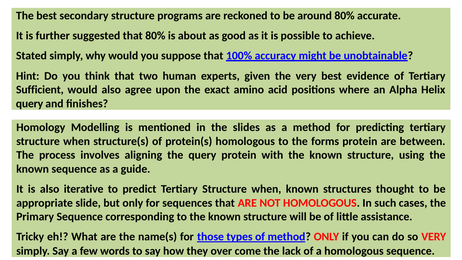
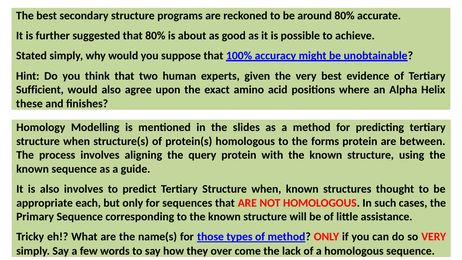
query: query -> these (29, 104)
also iterative: iterative -> involves (84, 189)
slide: slide -> each (88, 203)
